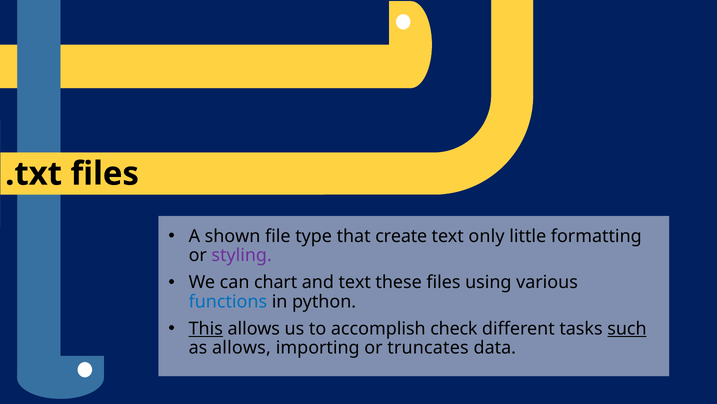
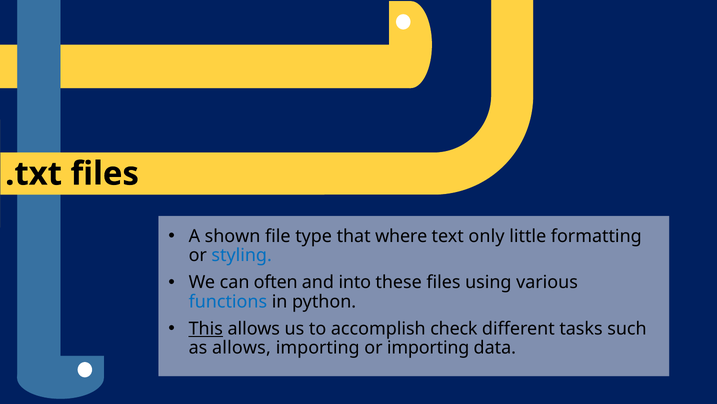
create: create -> where (401, 236)
styling colour: purple -> blue (242, 255)
chart: chart -> often (276, 282)
and text: text -> into (355, 282)
such underline: present -> none (627, 328)
or truncates: truncates -> importing (428, 347)
